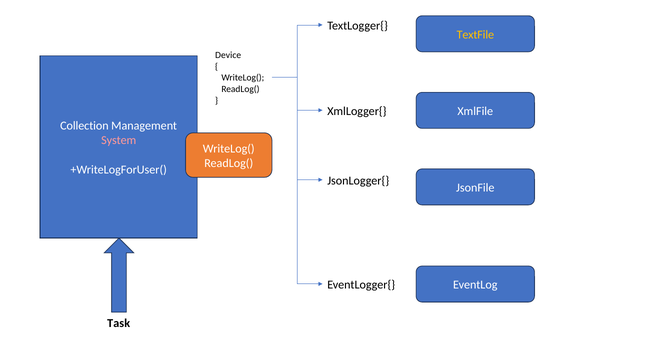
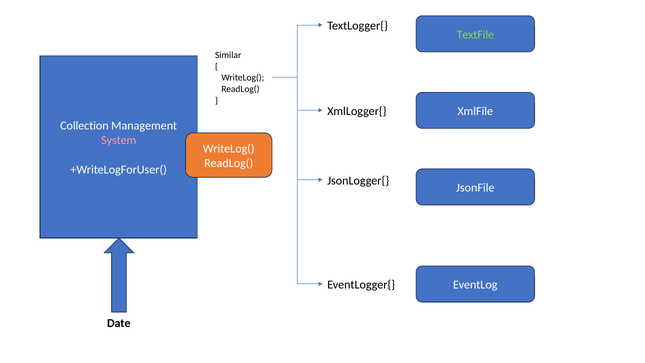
TextFile colour: yellow -> light green (475, 35)
Device: Device -> Similar (228, 55)
Task: Task -> Date (119, 323)
